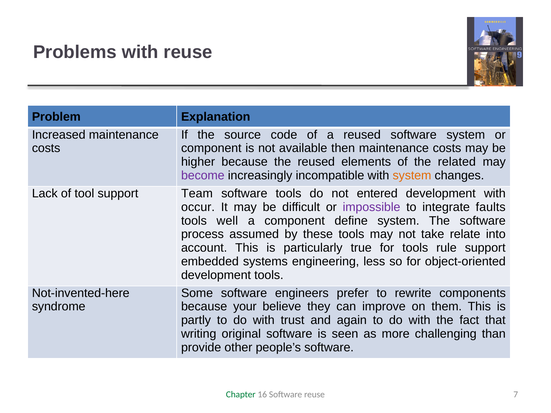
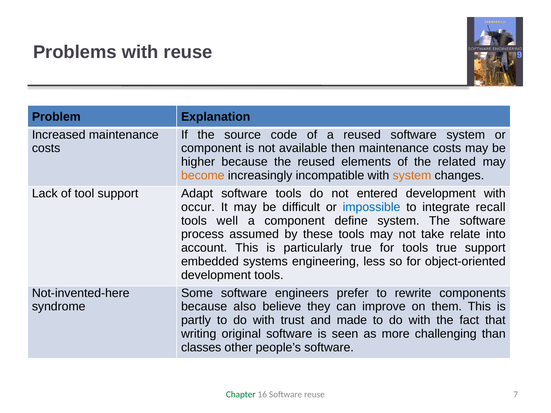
become colour: purple -> orange (203, 176)
Team: Team -> Adapt (197, 194)
impossible colour: purple -> blue (372, 207)
faults: faults -> recall (491, 207)
tools rule: rule -> true (447, 248)
your: your -> also (245, 307)
again: again -> made (352, 320)
provide: provide -> classes (201, 348)
